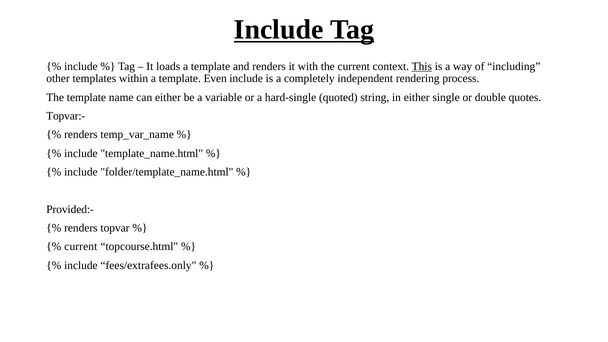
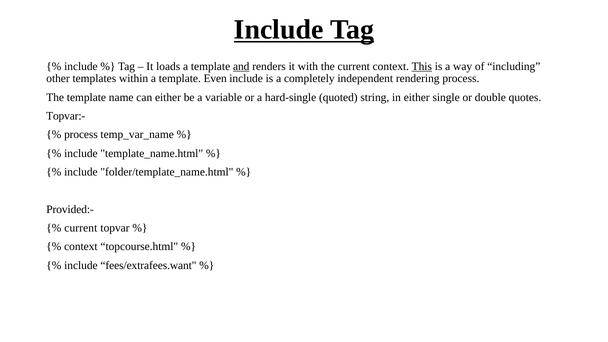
and underline: none -> present (241, 66)
renders: renders -> process (81, 135)
renders: renders -> current (81, 228)
current: current -> context (81, 247)
fees/extrafees.only: fees/extrafees.only -> fees/extrafees.want (148, 265)
